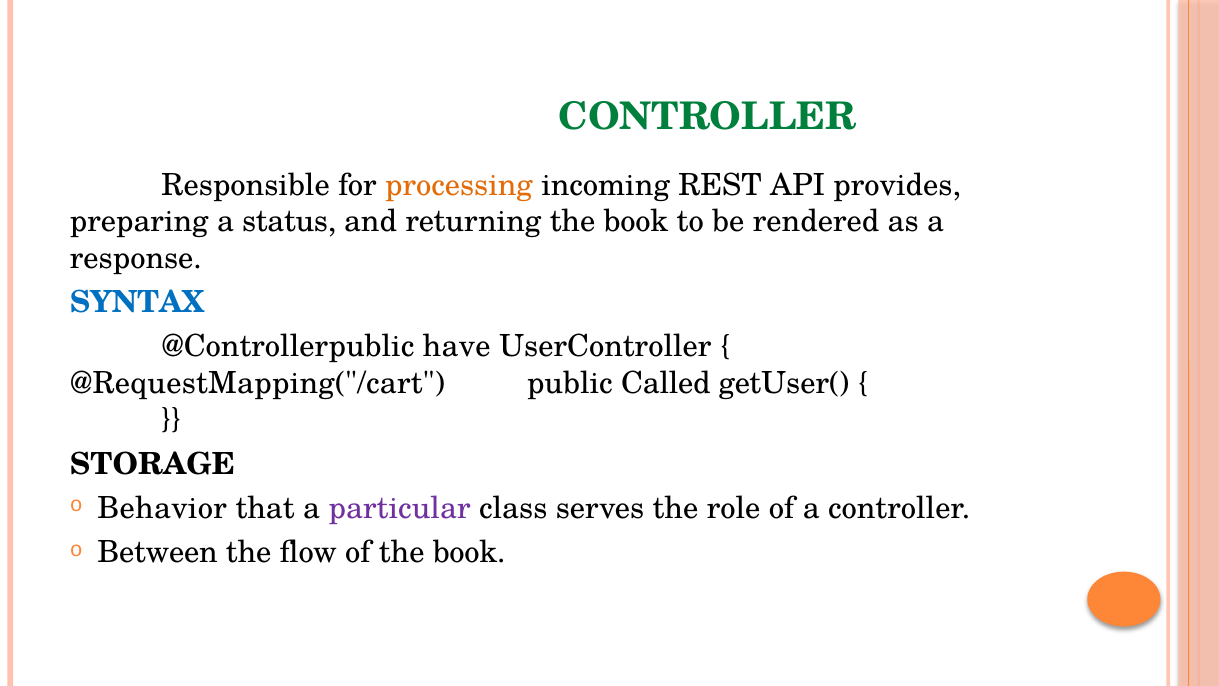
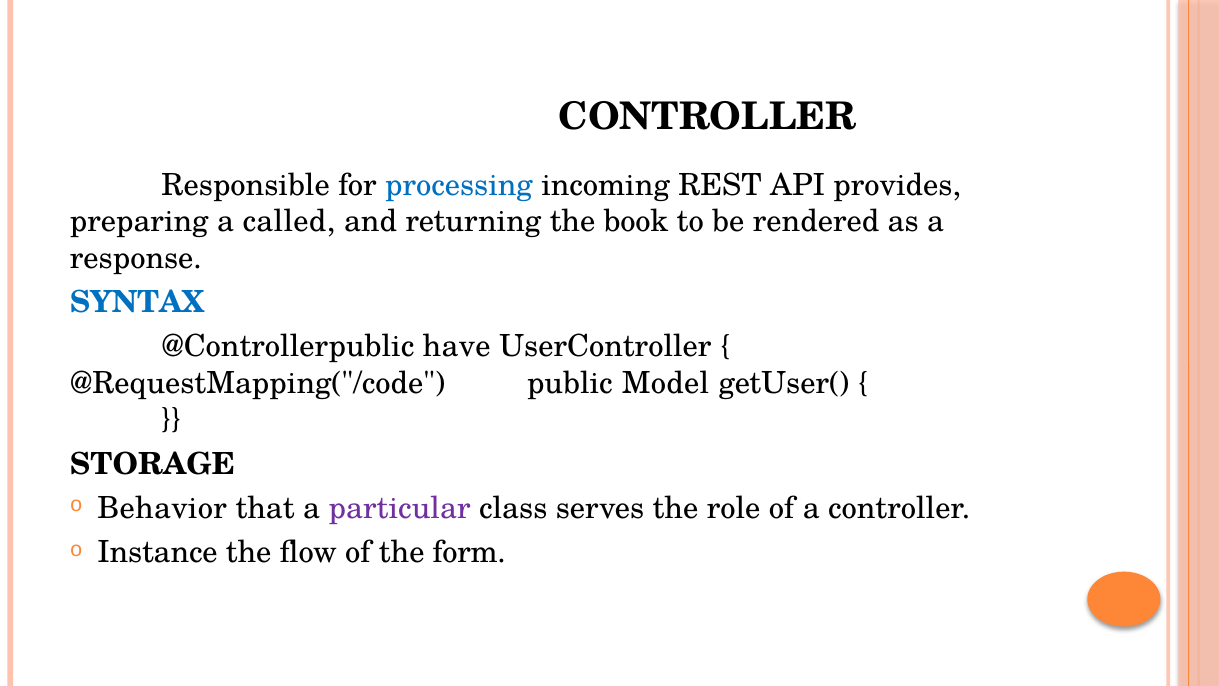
CONTROLLER colour: green -> black (708, 117)
processing colour: orange -> blue (459, 185)
status: status -> called (289, 221)
@RequestMapping("/cart: @RequestMapping("/cart -> @RequestMapping("/code (258, 383)
Called: Called -> Model (666, 383)
Between: Between -> Instance (157, 552)
of the book: book -> form (469, 552)
